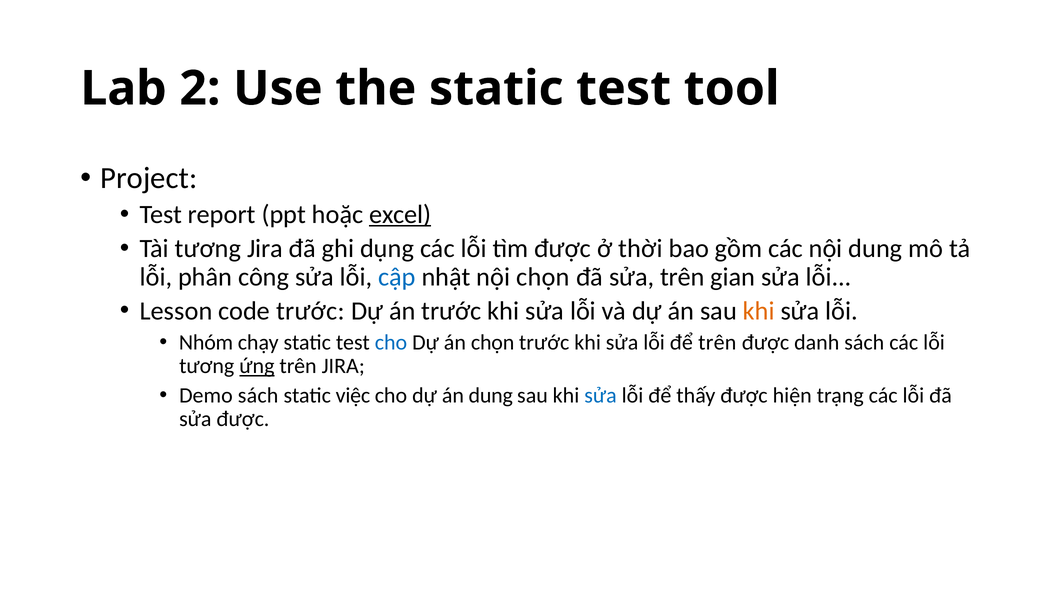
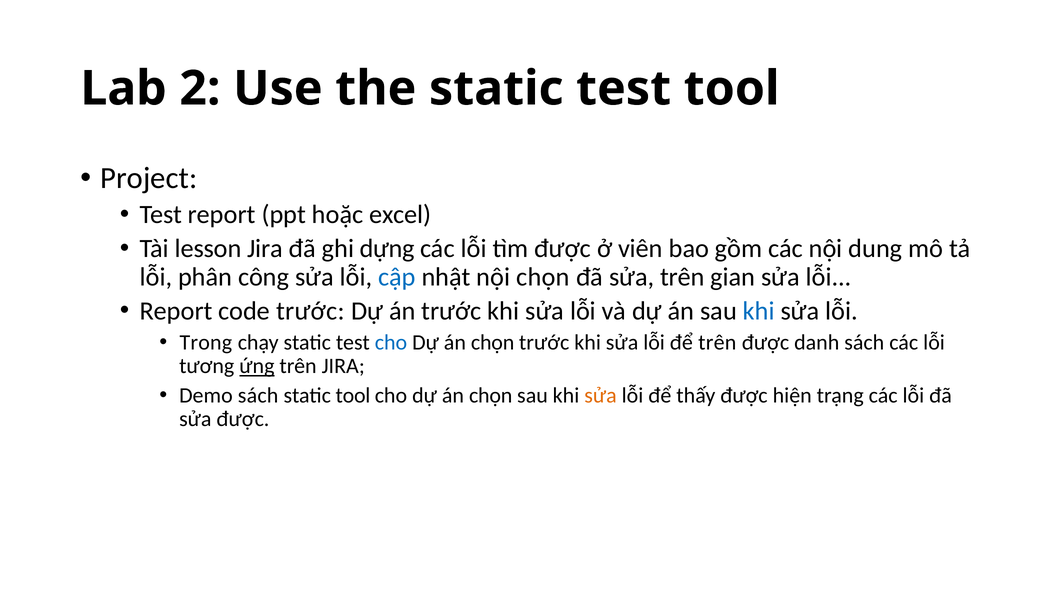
excel underline: present -> none (400, 214)
Tài tương: tương -> lesson (208, 248)
dụng: dụng -> dựng (387, 248)
thời: thời -> viên (640, 248)
Lesson: Lesson -> Report (176, 311)
khi colour: orange -> blue (759, 311)
Nhóm: Nhóm -> Trong (206, 342)
static việc: việc -> tool (353, 395)
dung: dung -> chọn (491, 395)
sửa colour: blue -> orange (600, 395)
